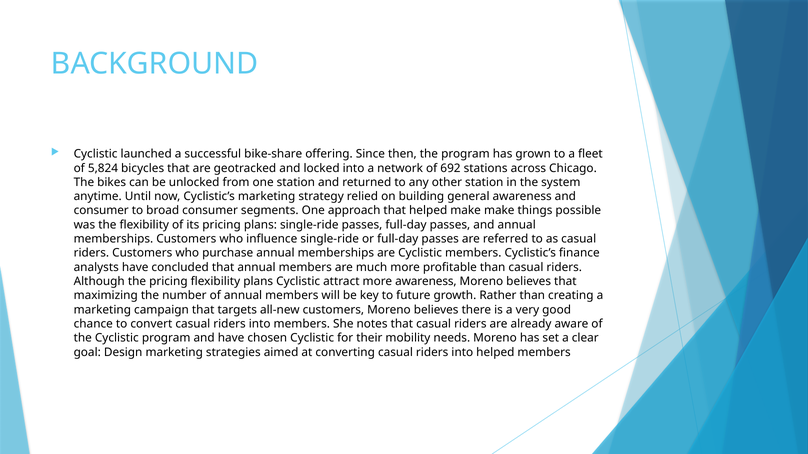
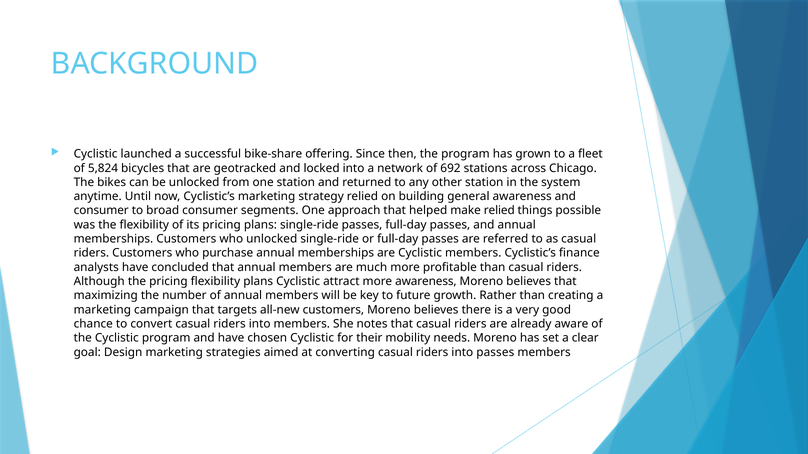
make make: make -> relied (499, 211)
who influence: influence -> unlocked (272, 239)
into helped: helped -> passes (495, 353)
